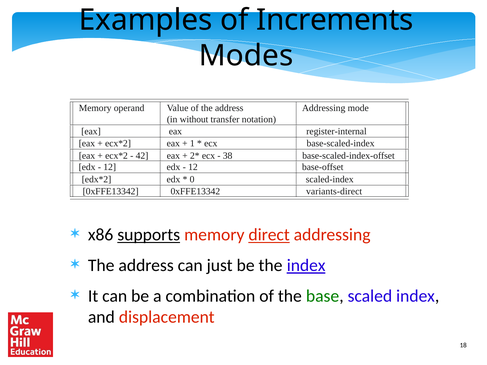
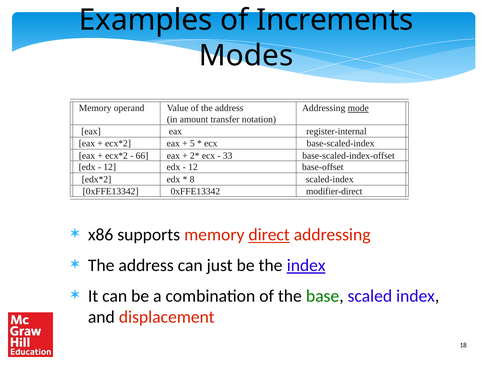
mode underline: none -> present (358, 108)
without: without -> amount (194, 120)
1: 1 -> 5 (192, 143)
42: 42 -> 66 (142, 156)
38: 38 -> 33 (228, 156)
0: 0 -> 8 (192, 179)
variants-direct: variants-direct -> modifier-direct (334, 192)
supports underline: present -> none (149, 235)
